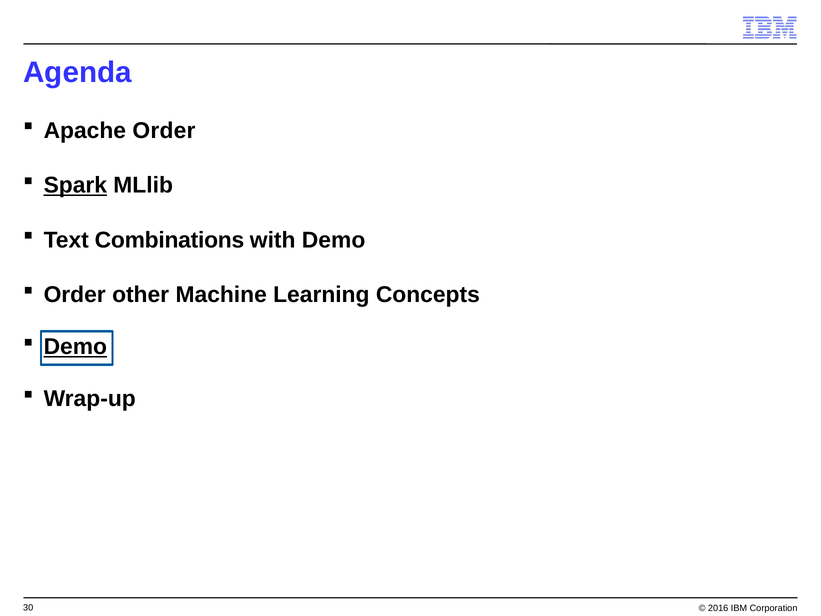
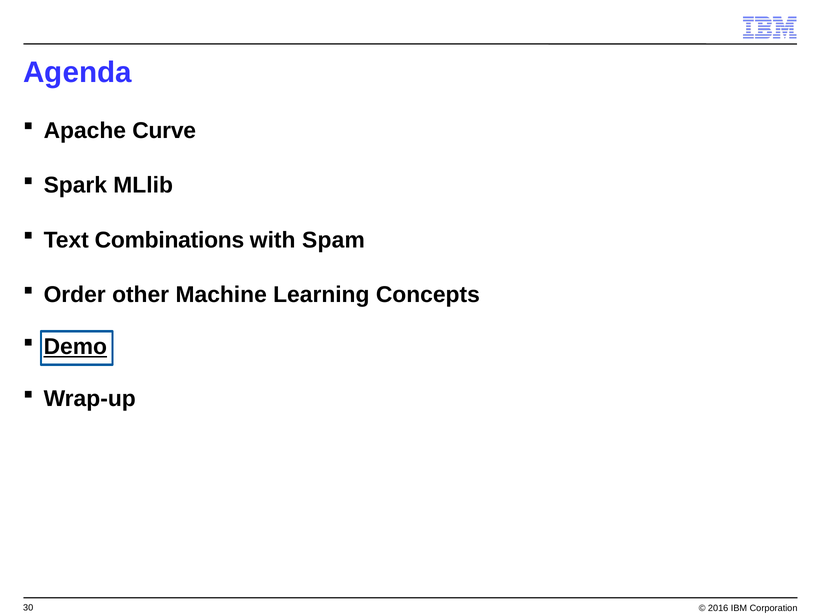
Apache Order: Order -> Curve (164, 130)
Spark underline: present -> none (75, 185)
with Demo: Demo -> Spam (333, 240)
